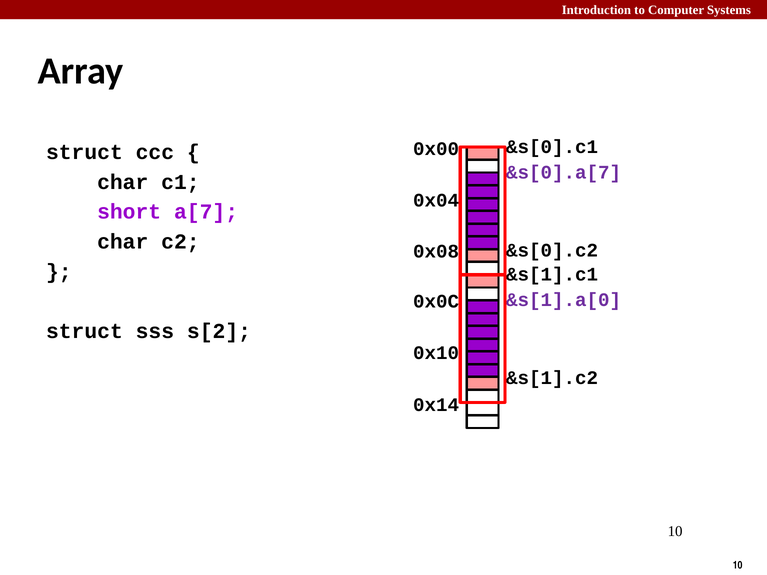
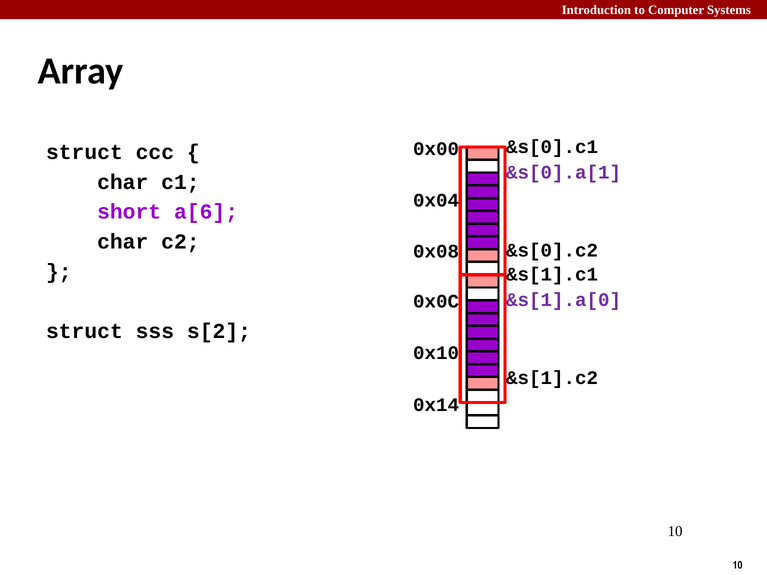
&s[0].a[7: &s[0].a[7 -> &s[0].a[1 (564, 173)
a[7: a[7 -> a[6 (206, 212)
